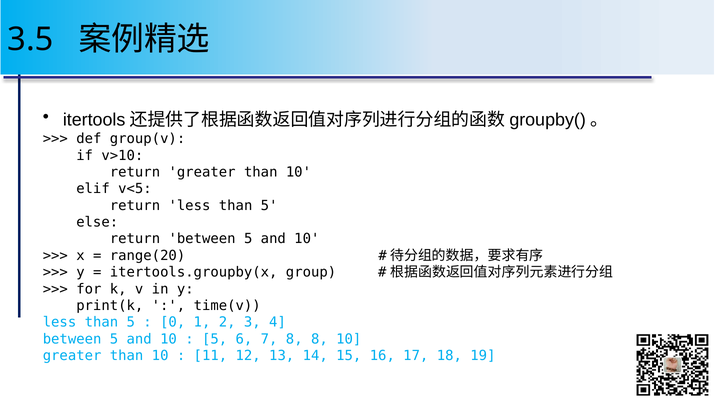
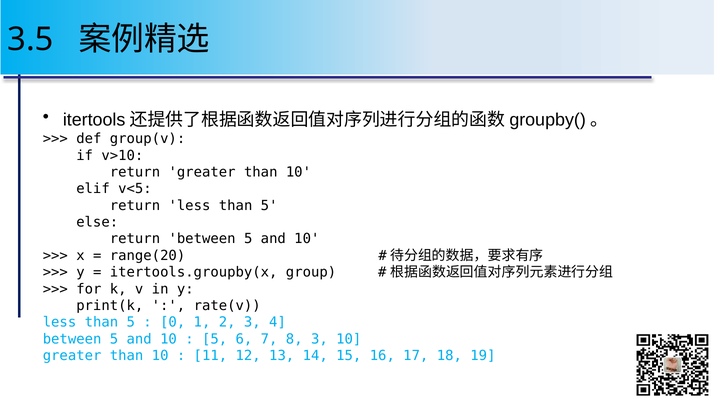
time(v: time(v -> rate(v (227, 306)
8 8: 8 -> 3 (319, 339)
